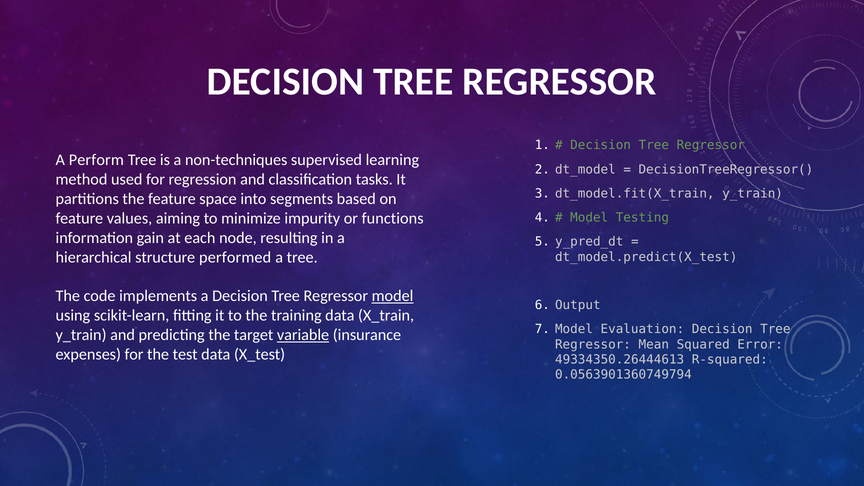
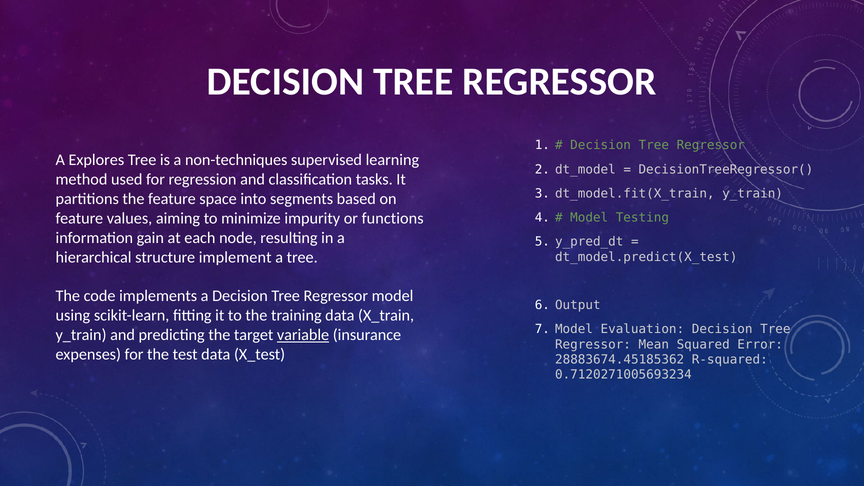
Perform: Perform -> Explores (96, 160)
performed: performed -> implement (235, 257)
model underline: present -> none (393, 296)
49334350.26444613: 49334350.26444613 -> 28883674.45185362 (620, 360)
0.0563901360749794: 0.0563901360749794 -> 0.7120271005693234 (623, 375)
